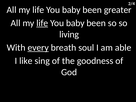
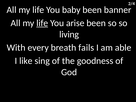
greater: greater -> banner (118, 10)
baby: baby -> arise (75, 23)
every underline: present -> none (38, 48)
soul: soul -> fails (86, 48)
